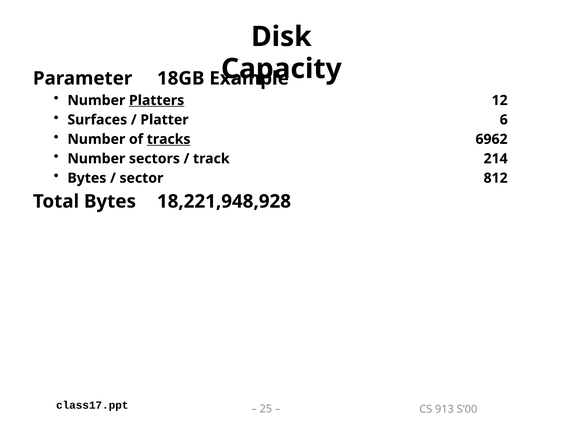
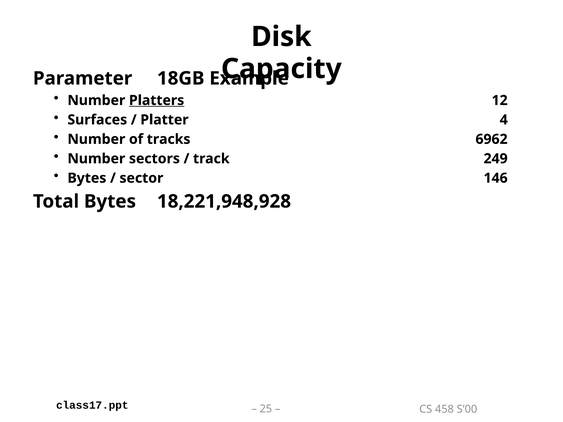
6: 6 -> 4 (504, 120)
tracks underline: present -> none (169, 139)
214: 214 -> 249 (496, 159)
812: 812 -> 146 (496, 178)
913: 913 -> 458 (444, 409)
